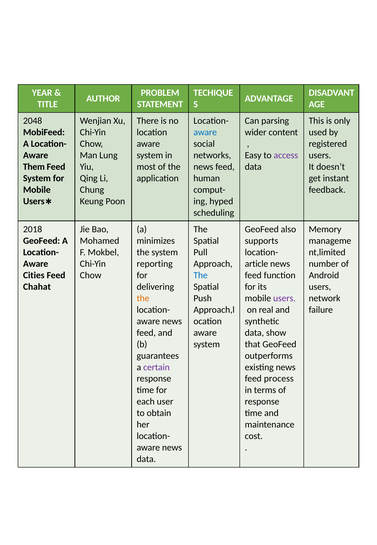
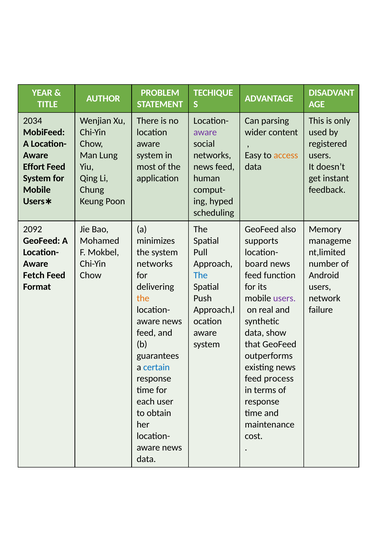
2048: 2048 -> 2034 (33, 121)
aware colour: blue -> purple (205, 132)
access colour: purple -> orange (286, 155)
Them: Them -> Effort (34, 167)
2018: 2018 -> 2092 (33, 229)
reporting: reporting -> networks (155, 264)
article: article -> board (256, 264)
Cities: Cities -> Fetch (34, 275)
Chahat: Chahat -> Format (37, 286)
certain colour: purple -> blue (156, 367)
